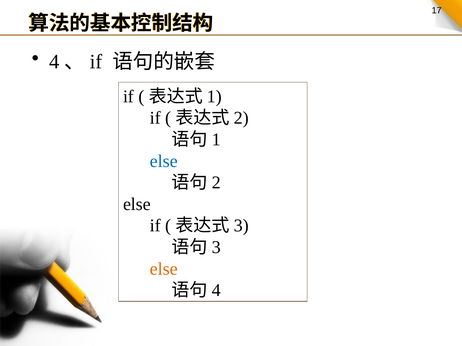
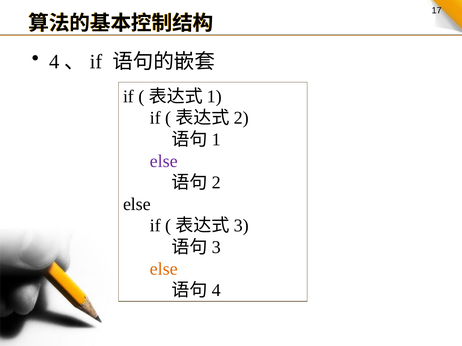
else colour: blue -> purple (164, 161)
